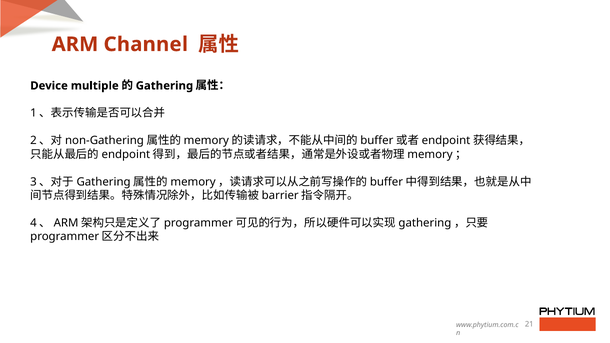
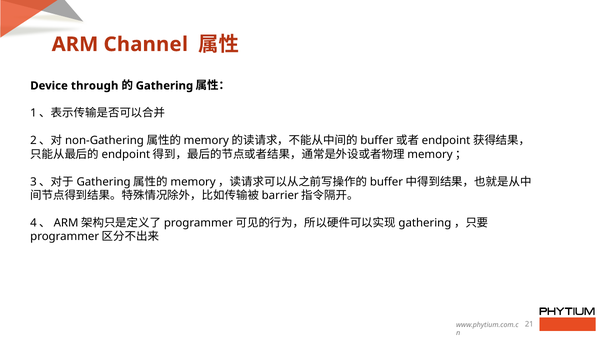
multiple: multiple -> through (95, 86)
